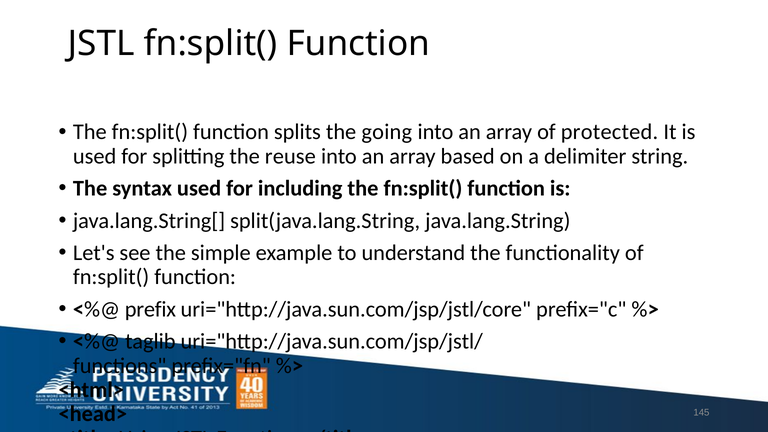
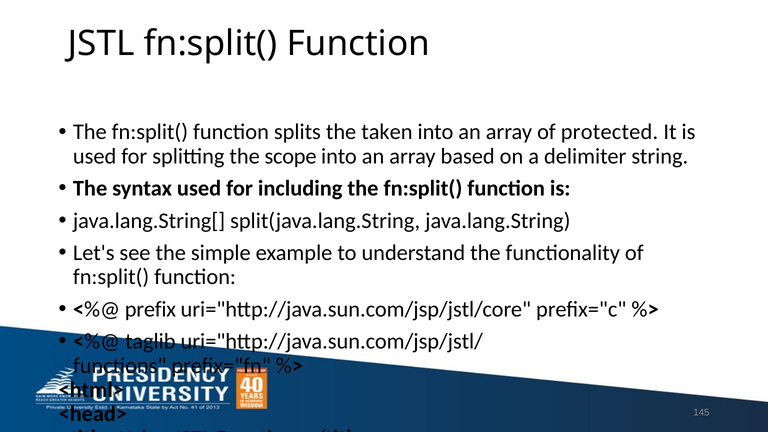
going: going -> taken (387, 132)
reuse: reuse -> scope (291, 156)
